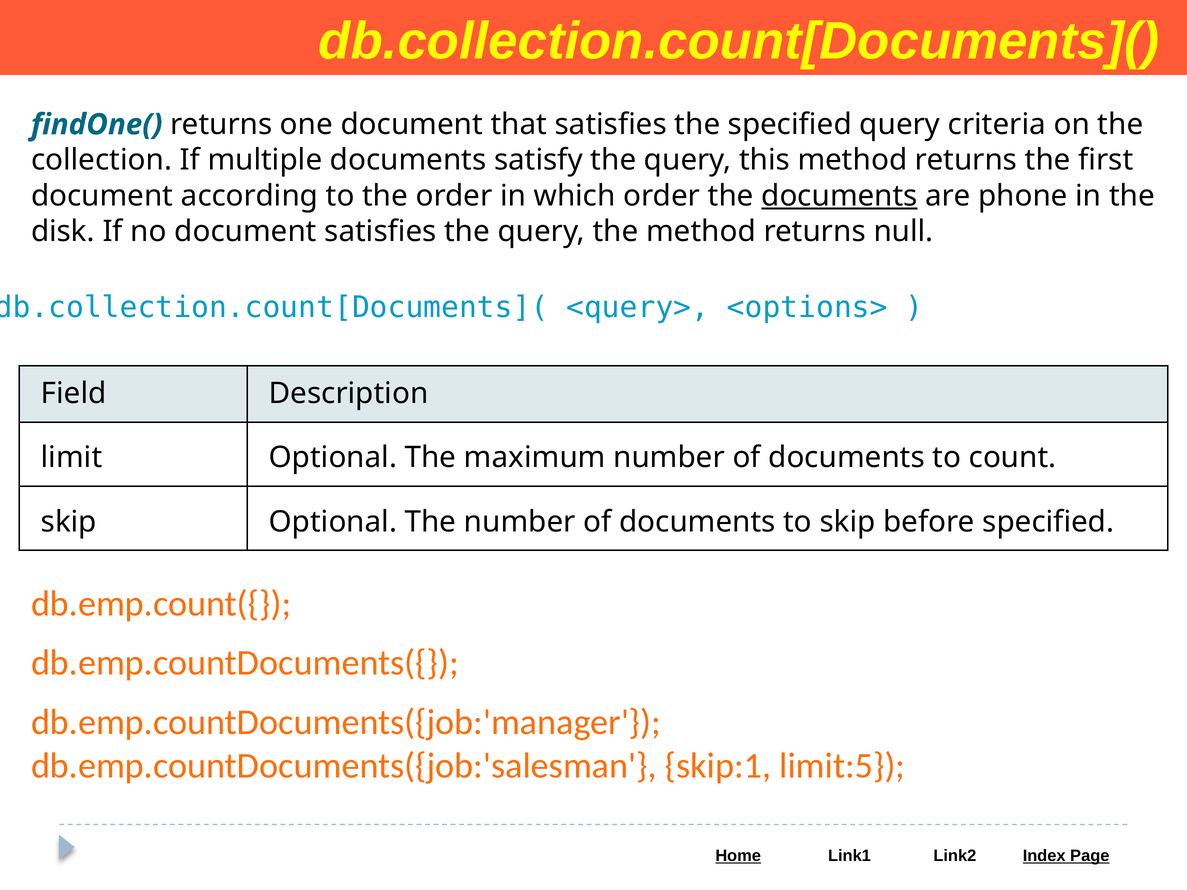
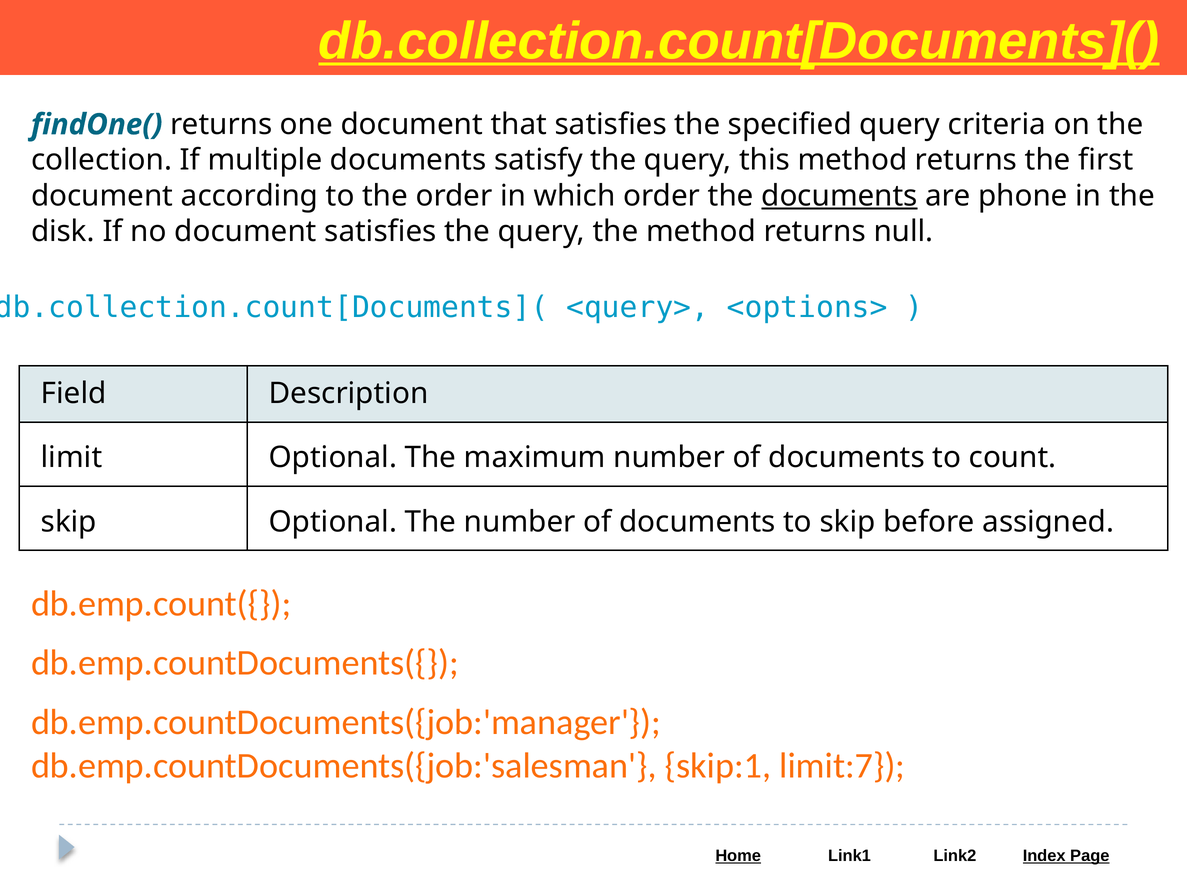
db.collection.count[Documents]( underline: none -> present (739, 41)
before specified: specified -> assigned (1048, 522)
limit:5: limit:5 -> limit:7 (842, 766)
